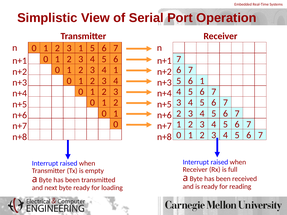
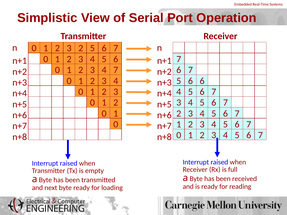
3 1: 1 -> 2 (81, 48)
4 1: 1 -> 7 (116, 70)
6 1: 1 -> 6 (202, 81)
